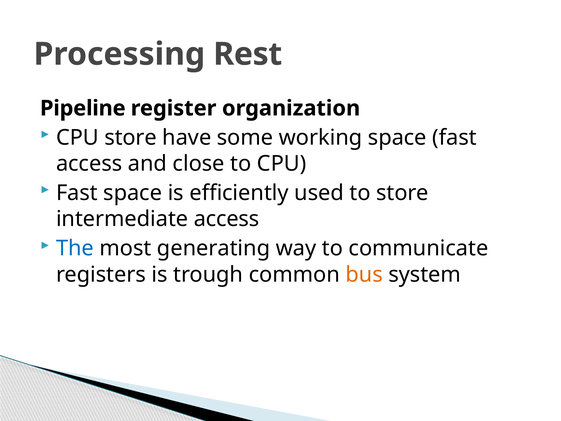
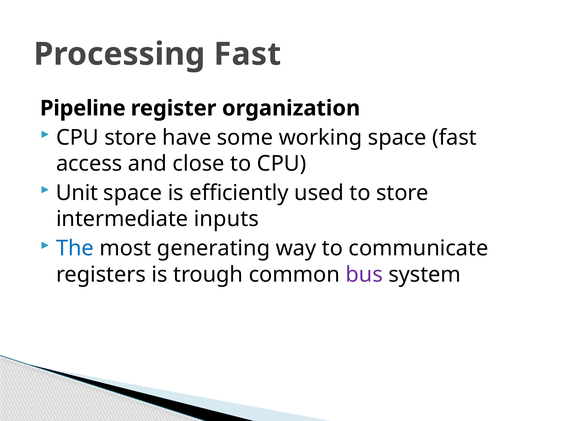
Processing Rest: Rest -> Fast (247, 54)
Fast: Fast -> Unit (77, 193)
intermediate access: access -> inputs (226, 219)
bus colour: orange -> purple (364, 274)
